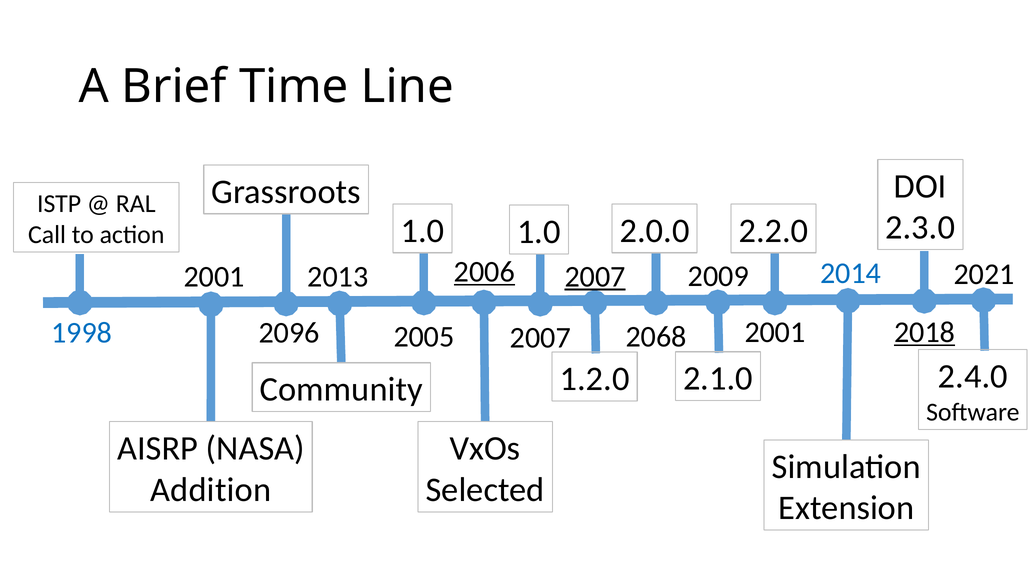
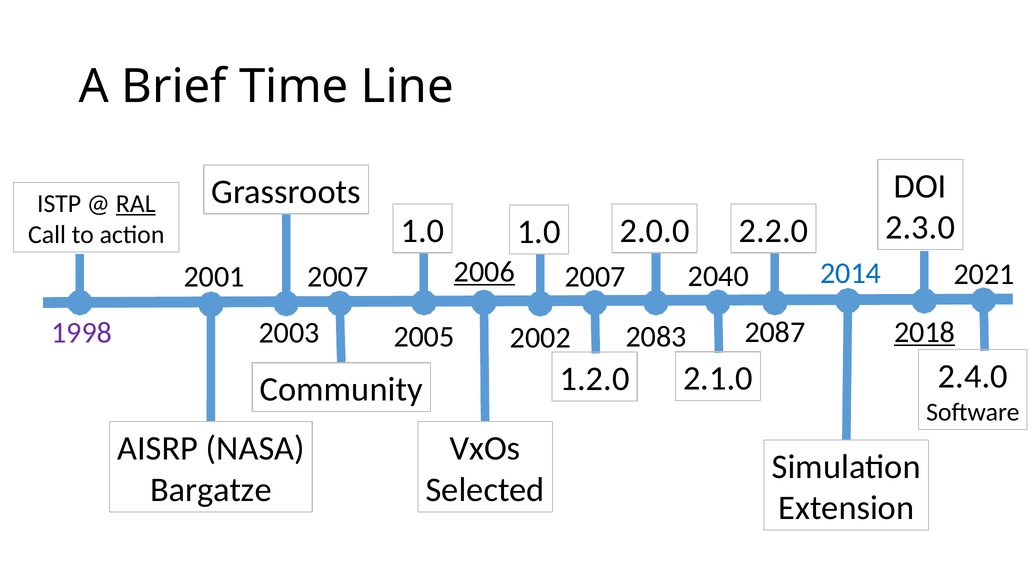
RAL underline: none -> present (136, 204)
2009: 2009 -> 2040 (718, 276)
2013: 2013 -> 2007 (338, 277)
2007 underline: present -> none (595, 277)
2001: 2001 -> 2087 (775, 332)
1998 colour: blue -> purple (82, 333)
2096: 2096 -> 2003 (289, 333)
2068: 2068 -> 2083 (656, 337)
2007: 2007 -> 2002 (540, 338)
Addition: Addition -> Bargatze (211, 490)
